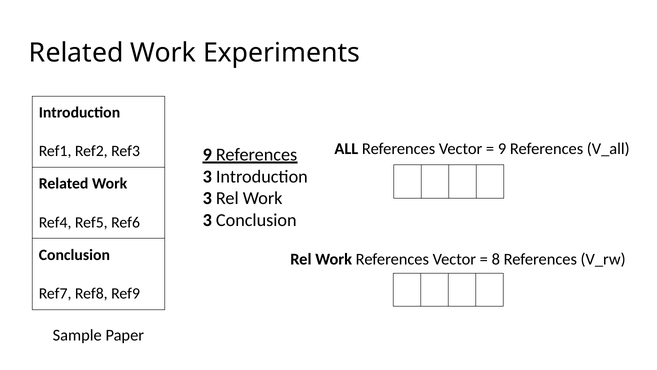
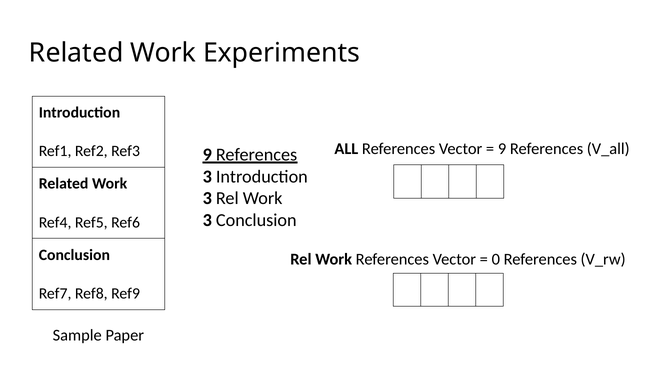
8: 8 -> 0 (496, 259)
